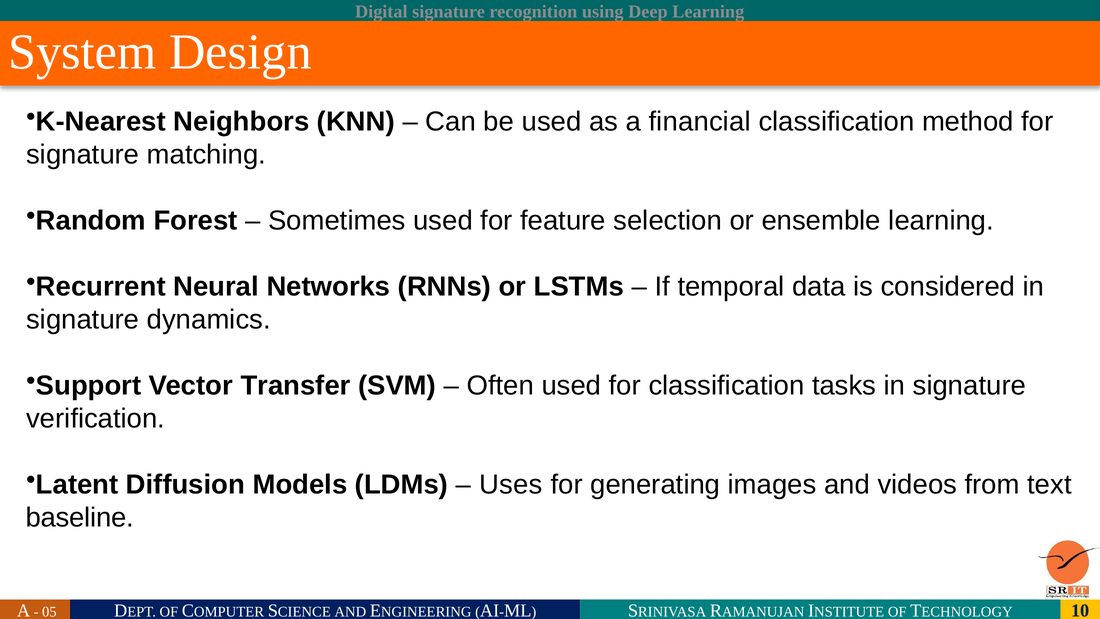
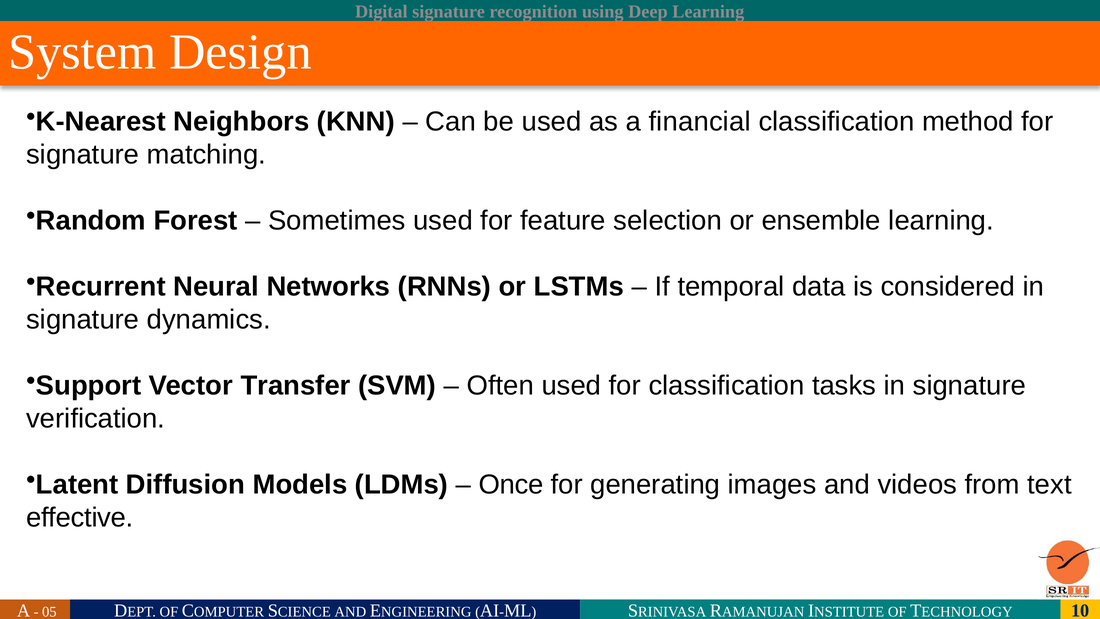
Uses: Uses -> Once (511, 485)
baseline: baseline -> effective (80, 518)
